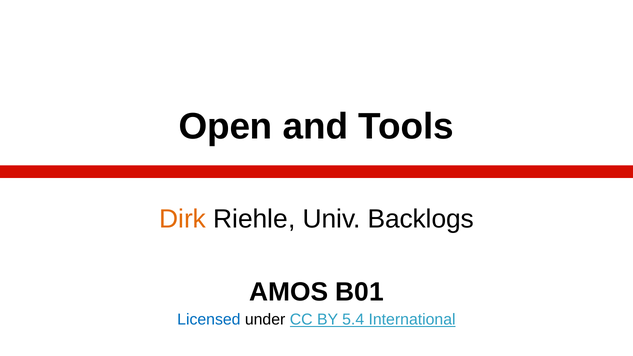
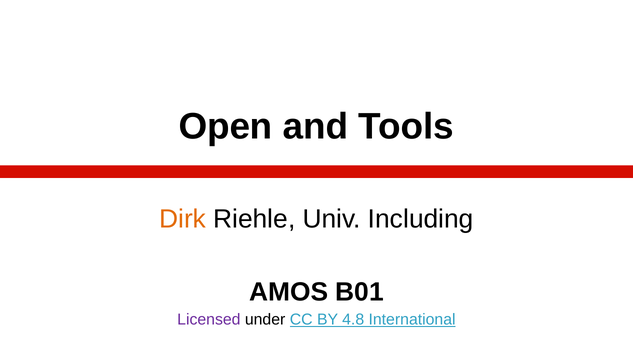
Backlogs: Backlogs -> Including (421, 219)
Licensed colour: blue -> purple (209, 319)
5.4: 5.4 -> 4.8 (353, 319)
